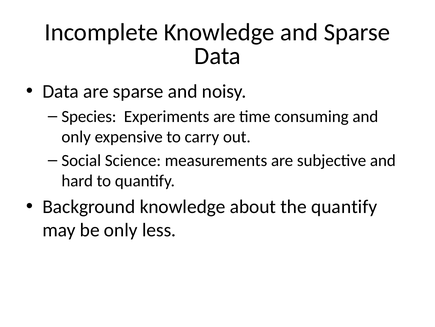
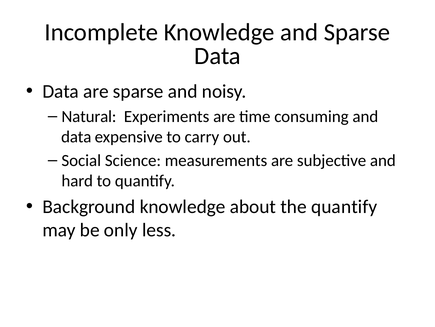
Species: Species -> Natural (89, 116)
only: only -> data (76, 137)
